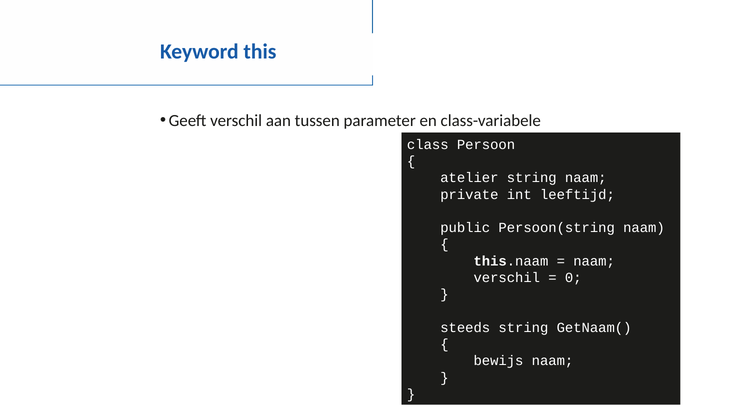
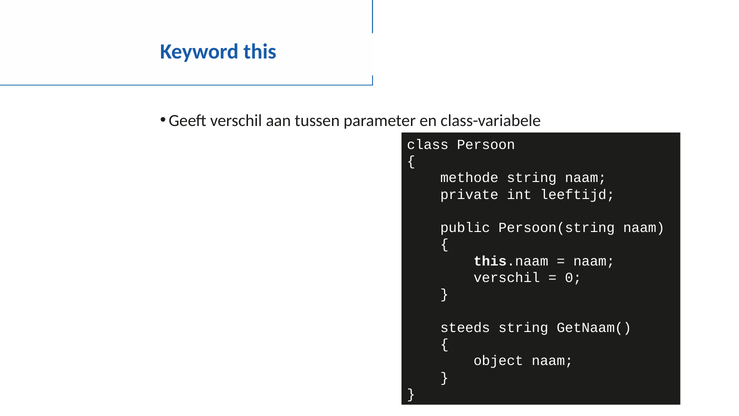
atelier: atelier -> methode (469, 178)
bewijs: bewijs -> object (498, 361)
